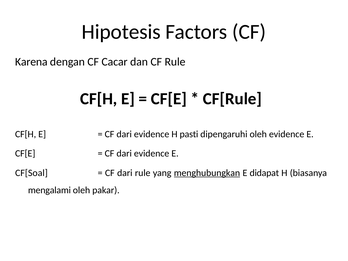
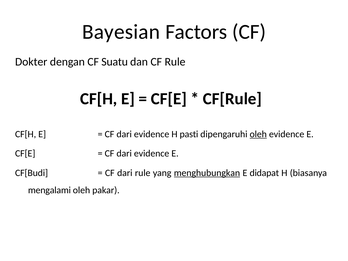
Hipotesis: Hipotesis -> Bayesian (121, 32)
Karena: Karena -> Dokter (31, 62)
Cacar: Cacar -> Suatu (115, 62)
oleh underline: none -> present (258, 134)
CF[Soal: CF[Soal -> CF[Budi (32, 173)
